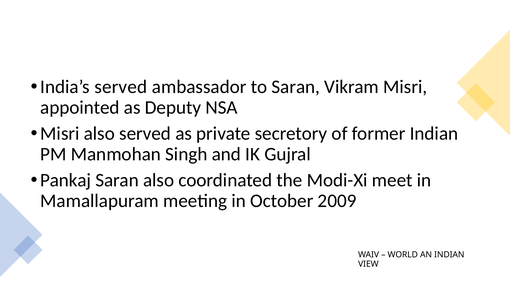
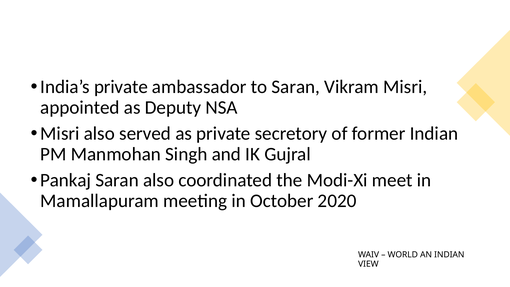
India’s served: served -> private (121, 87)
2009: 2009 -> 2020 (337, 201)
